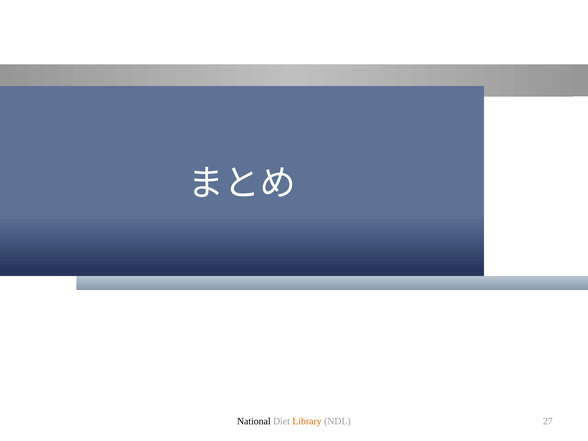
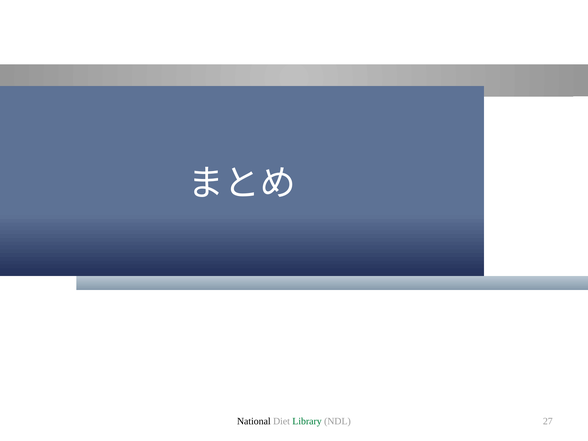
Library colour: orange -> green (307, 421)
